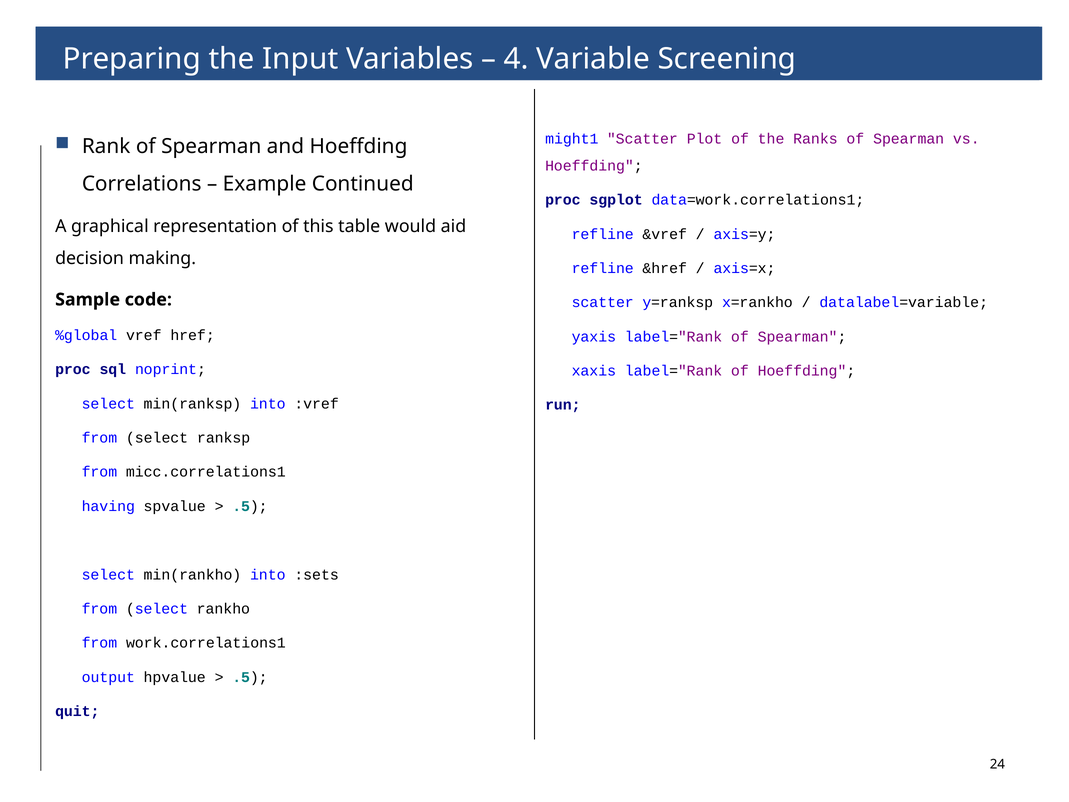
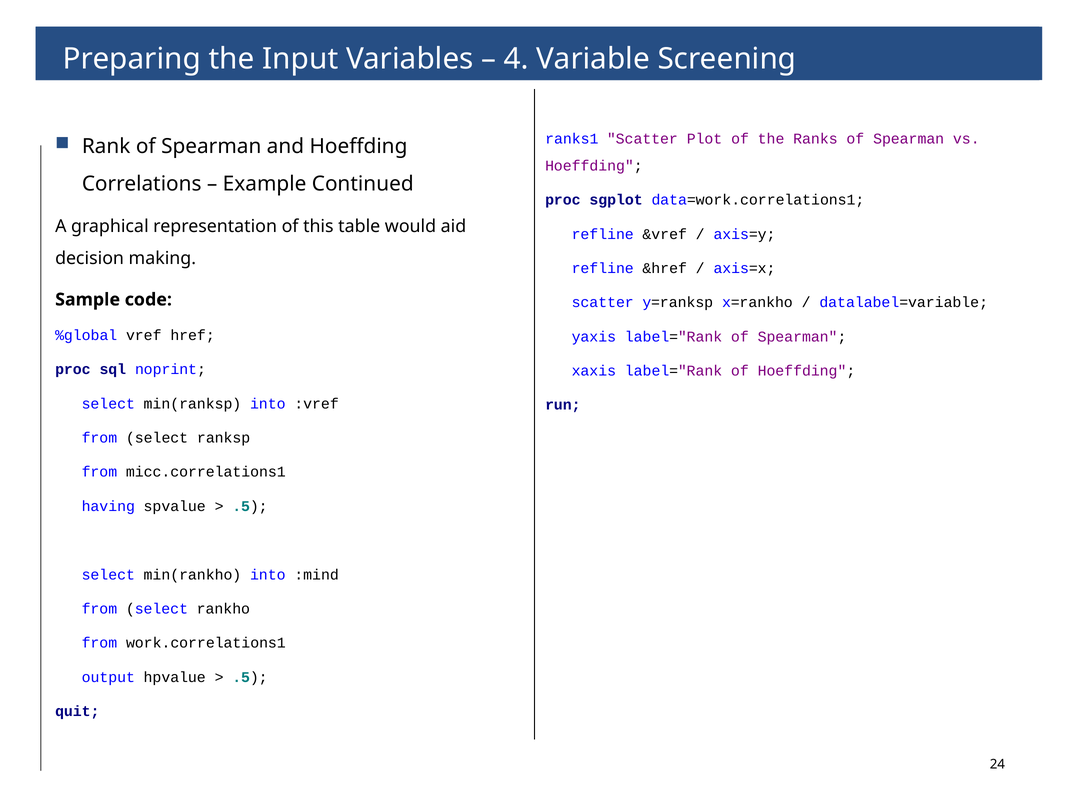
might1: might1 -> ranks1 (572, 139)
:sets: :sets -> :mind (317, 574)
